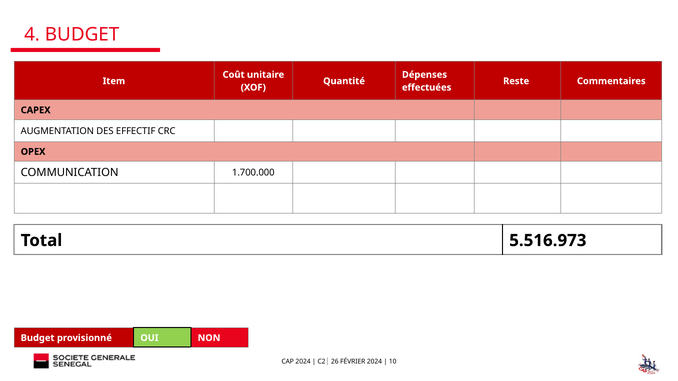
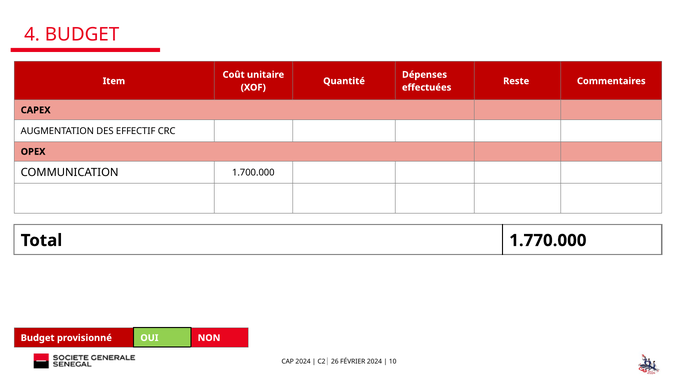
5.516.973: 5.516.973 -> 1.770.000 (548, 241)
